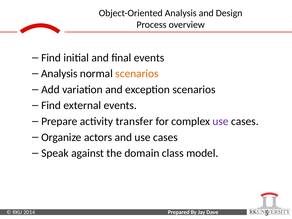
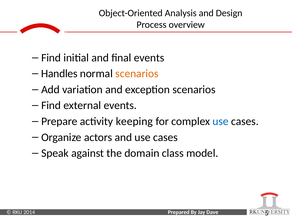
Analysis: Analysis -> Handles (59, 74)
transfer: transfer -> keeping (134, 121)
use colour: purple -> blue (221, 121)
